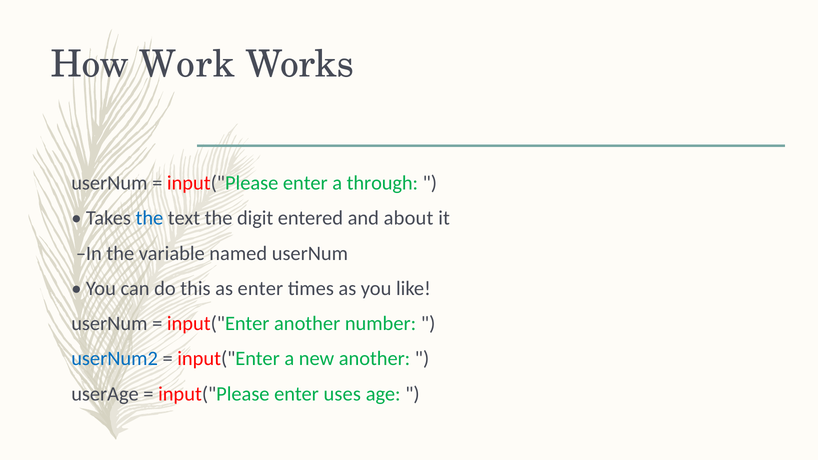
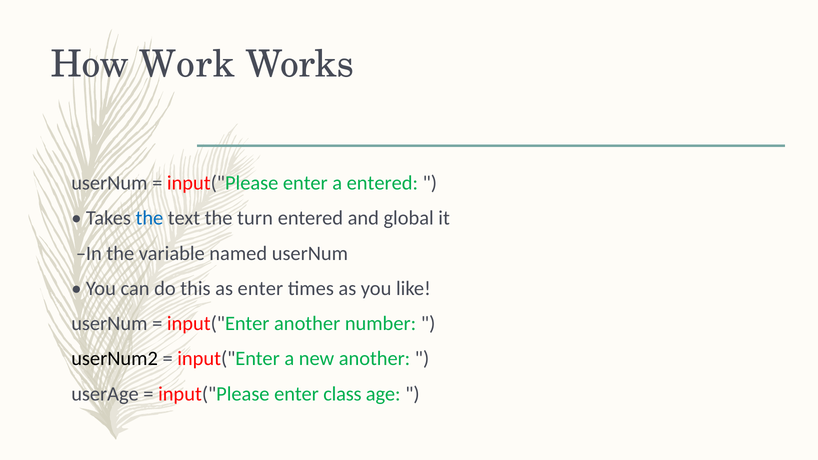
a through: through -> entered (382, 183)
digit: digit -> turn (255, 218)
about: about -> global (409, 218)
userNum2 colour: blue -> black (115, 359)
uses: uses -> class (342, 394)
